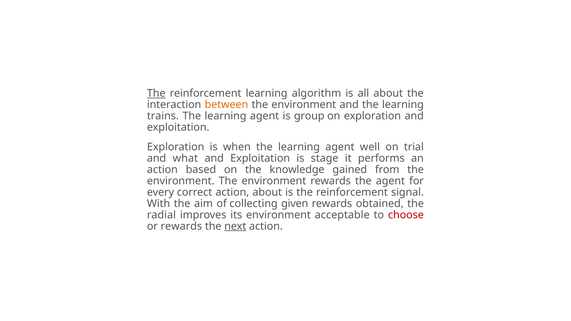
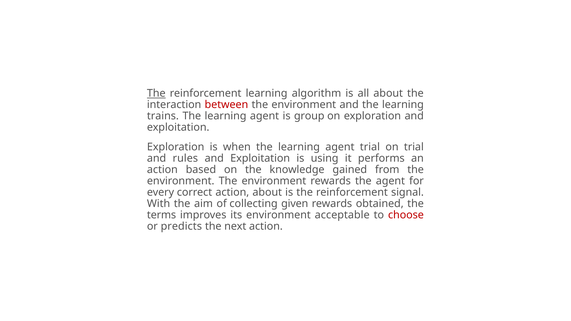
between colour: orange -> red (226, 105)
agent well: well -> trial (370, 147)
what: what -> rules (185, 159)
stage: stage -> using (325, 159)
radial: radial -> terms (162, 215)
or rewards: rewards -> predicts (181, 226)
next underline: present -> none (235, 226)
